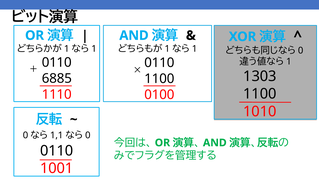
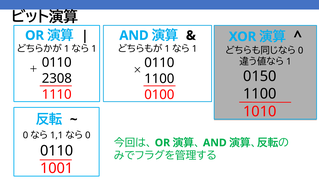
1303: 1303 -> 0150 (260, 76)
6885: 6885 -> 2308 (57, 78)
